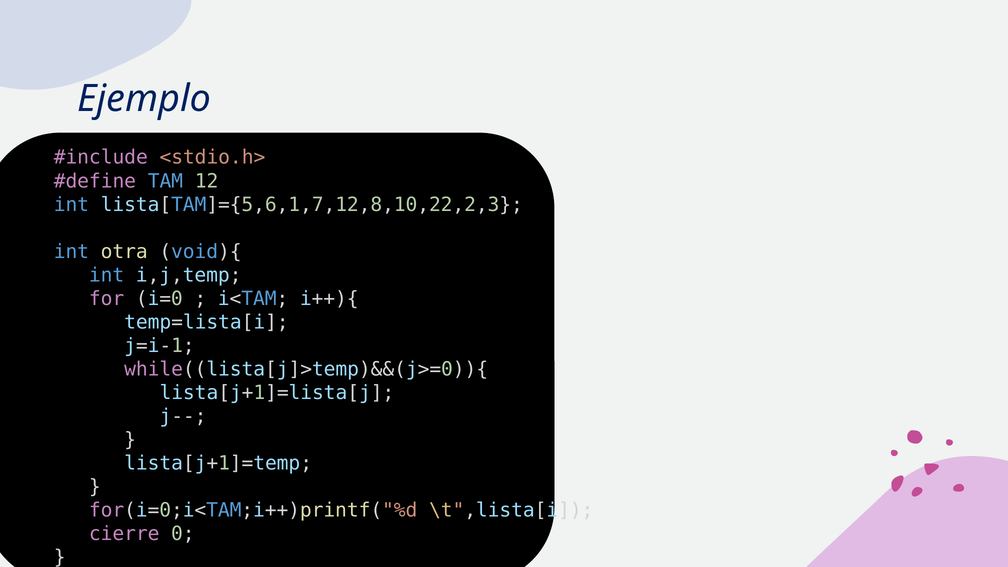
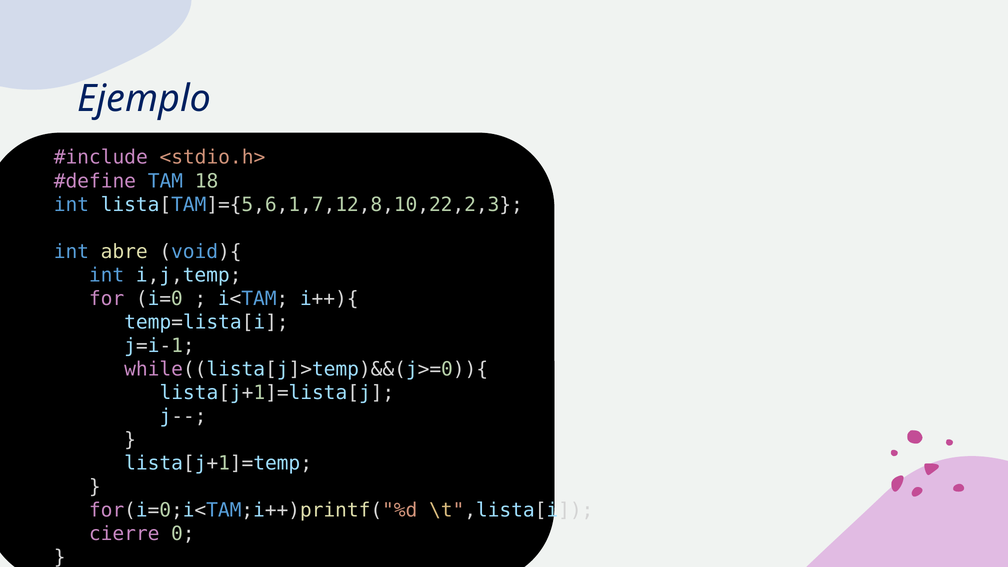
12: 12 -> 18 (207, 181)
otra: otra -> abre (124, 252)
